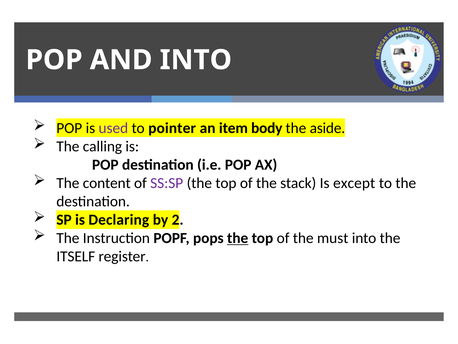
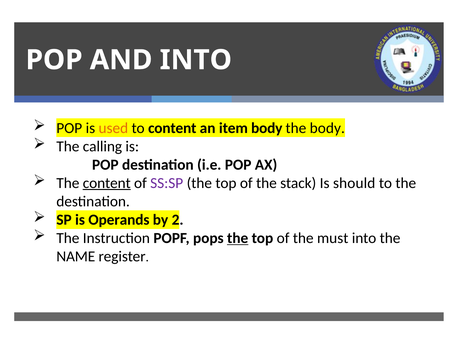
used colour: purple -> orange (113, 128)
to pointer: pointer -> content (172, 128)
the aside: aside -> body (327, 128)
content underline: none -> present (107, 183)
except: except -> should (354, 183)
Declaring: Declaring -> Operands (119, 219)
ITSELF: ITSELF -> NAME (76, 256)
